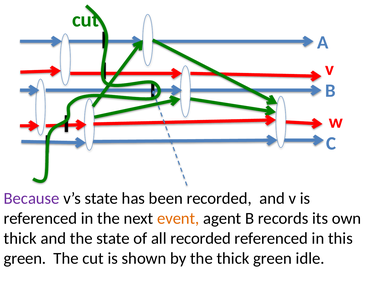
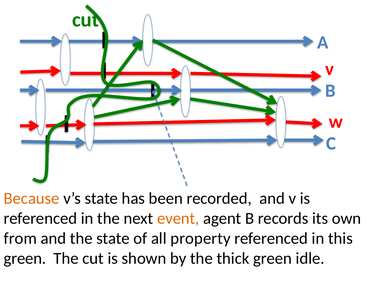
Because colour: purple -> orange (32, 199)
thick: thick -> from (20, 239)
all recorded: recorded -> property (201, 239)
